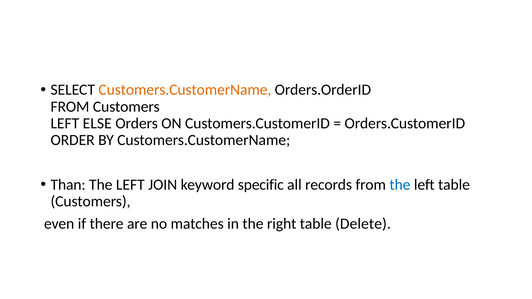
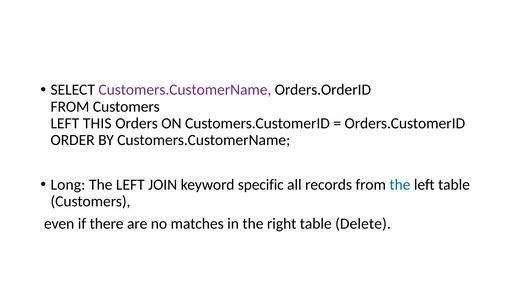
Customers.CustomerName colour: orange -> purple (185, 90)
ELSE: ELSE -> THIS (97, 123)
Than: Than -> Long (68, 185)
